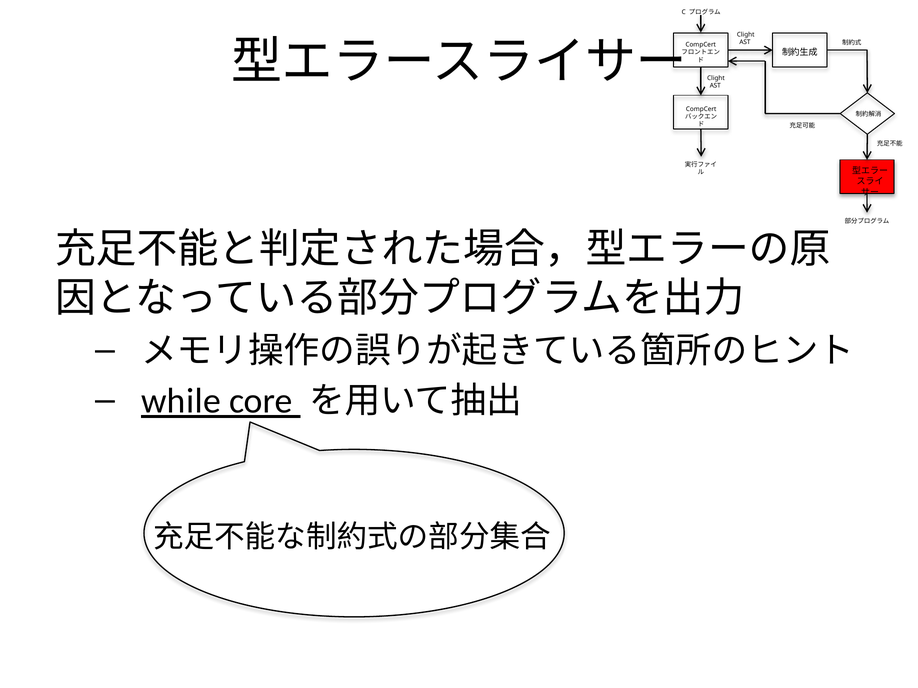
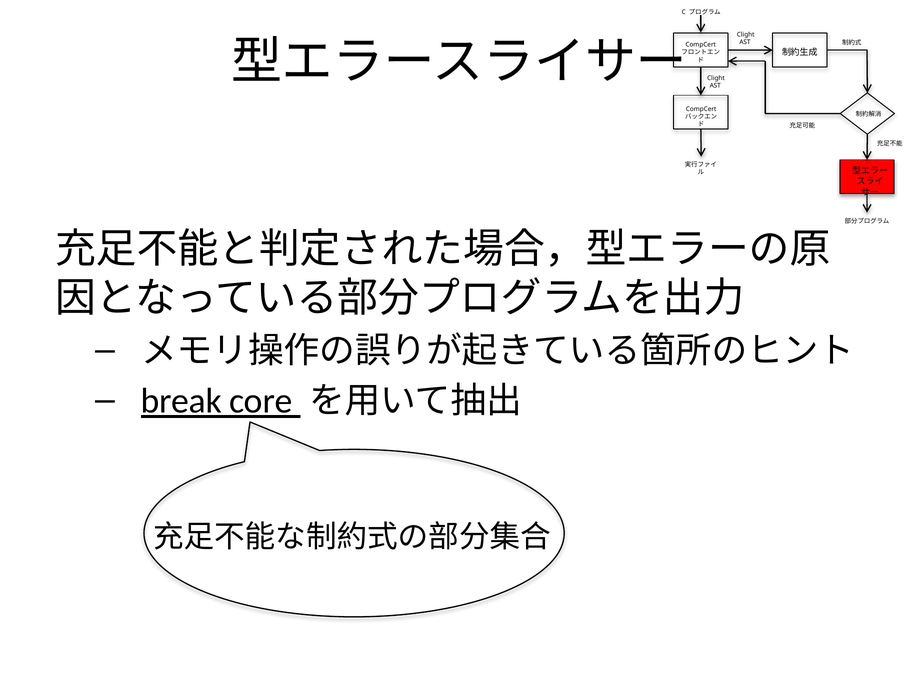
while: while -> break (181, 401)
